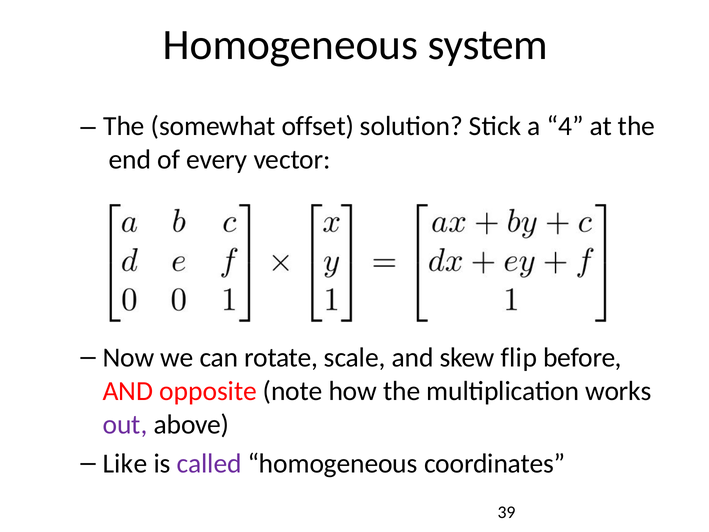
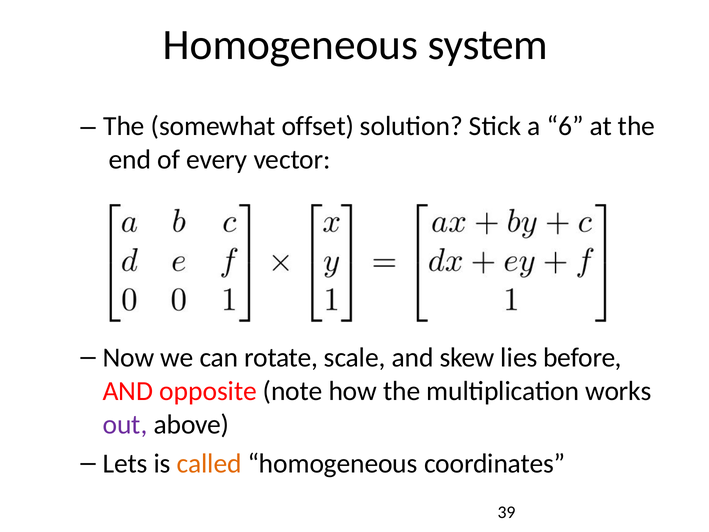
4: 4 -> 6 (565, 126)
flip: flip -> lies (519, 358)
Like: Like -> Lets (125, 464)
called colour: purple -> orange (209, 464)
